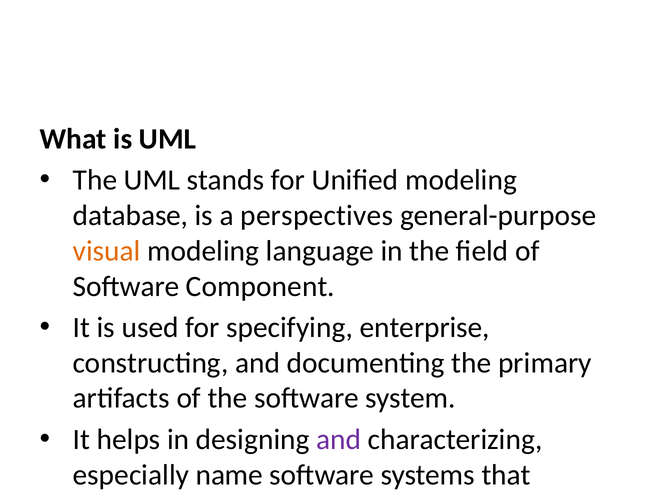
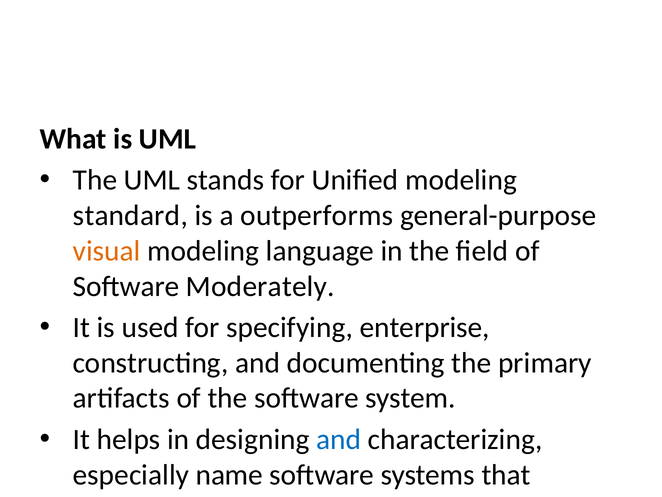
database: database -> standard (130, 215)
perspectives: perspectives -> outperforms (317, 215)
Component: Component -> Moderately (260, 286)
and colour: purple -> blue (339, 439)
